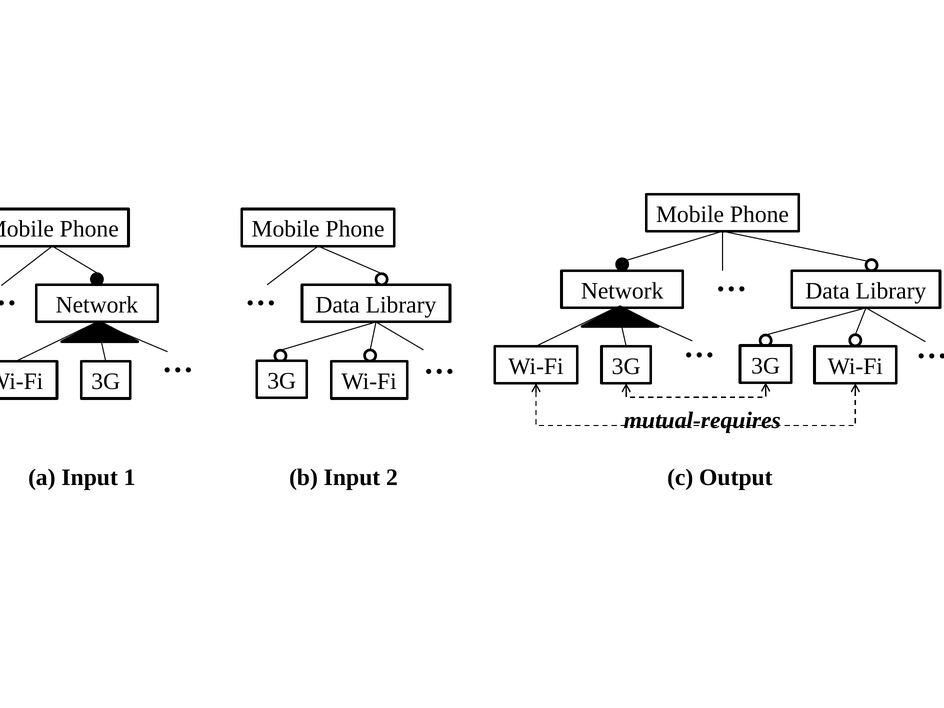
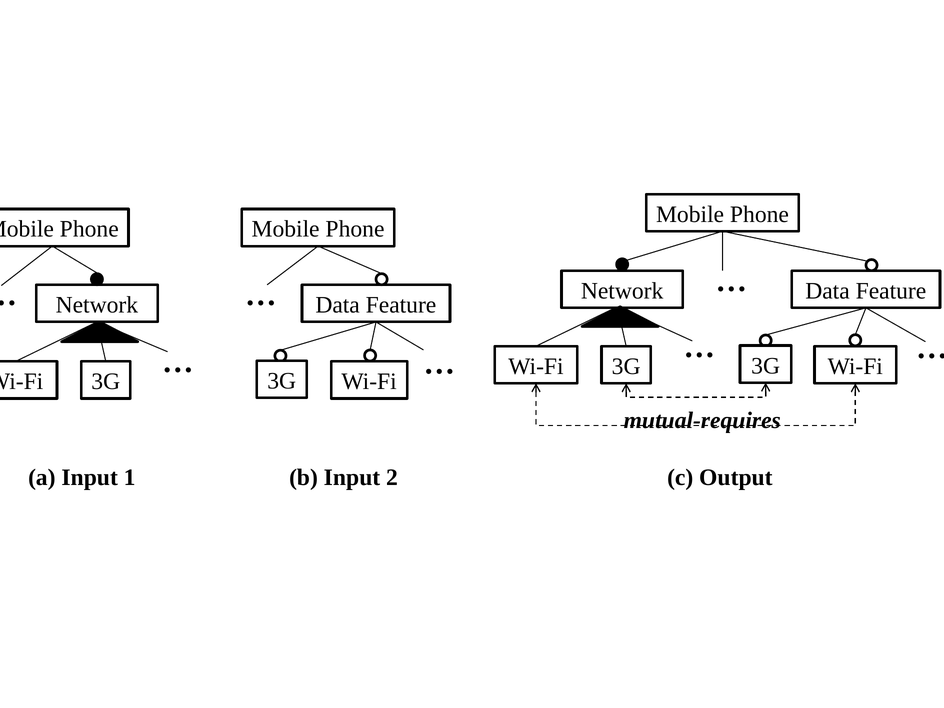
Network Data Library: Library -> Feature (891, 291)
Library: Library -> Feature (401, 305)
